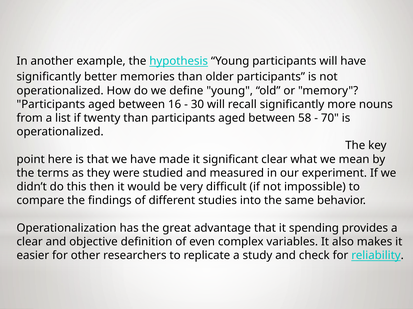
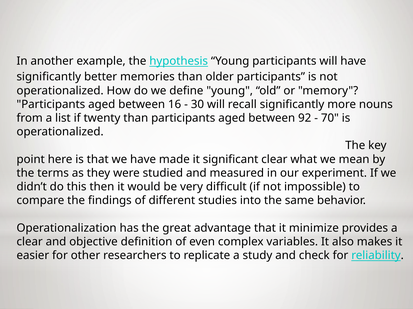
58: 58 -> 92 (305, 118)
spending: spending -> minimize (314, 229)
